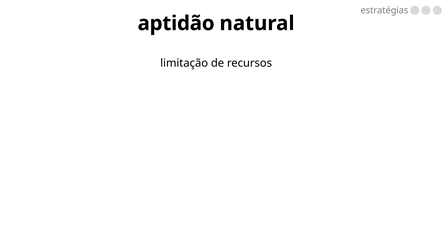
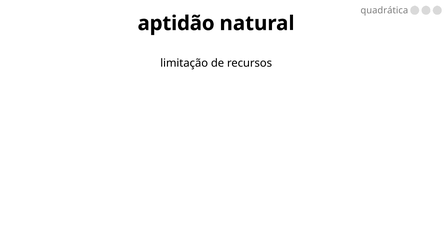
estratégias: estratégias -> quadrática (384, 10)
